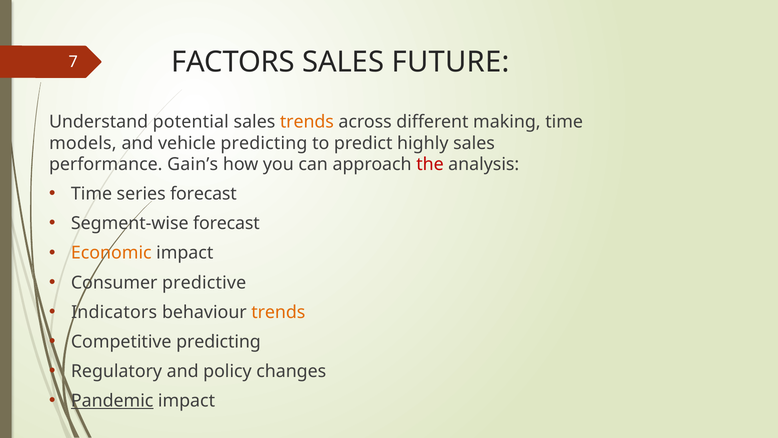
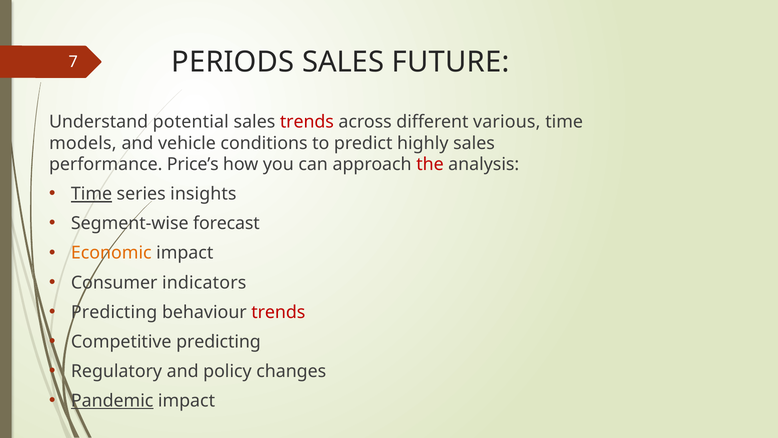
FACTORS: FACTORS -> PERIODS (233, 62)
trends colour: orange -> red (307, 122)
making: making -> various (507, 122)
vehicle predicting: predicting -> conditions (264, 143)
Gain’s: Gain’s -> Price’s (193, 164)
Time underline: none -> present (92, 194)
series forecast: forecast -> insights (203, 194)
predictive: predictive -> indicators (204, 282)
Indicators: Indicators -> Predicting (114, 312)
trends colour: orange -> red (278, 312)
